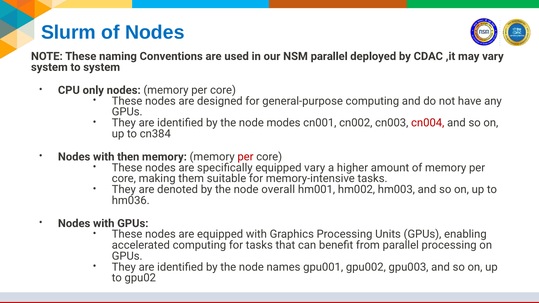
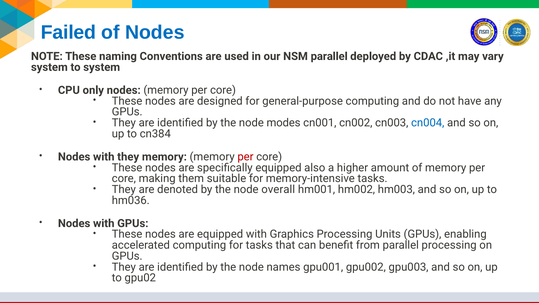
Slurm: Slurm -> Failed (69, 32)
cn004 colour: red -> blue (428, 123)
with then: then -> they (128, 157)
equipped vary: vary -> also (315, 168)
